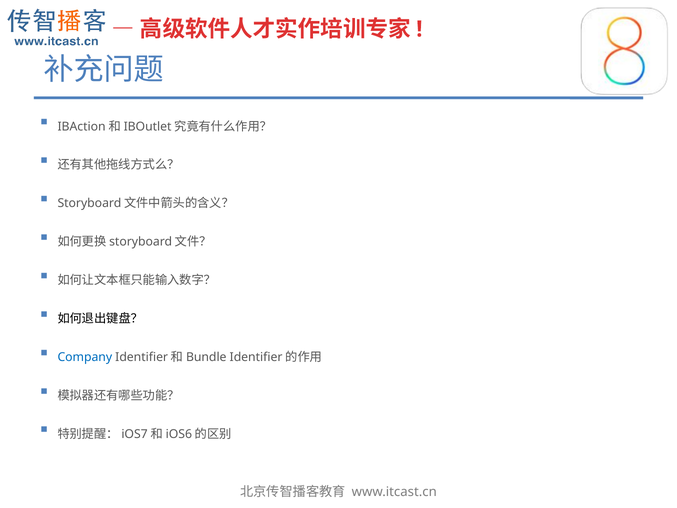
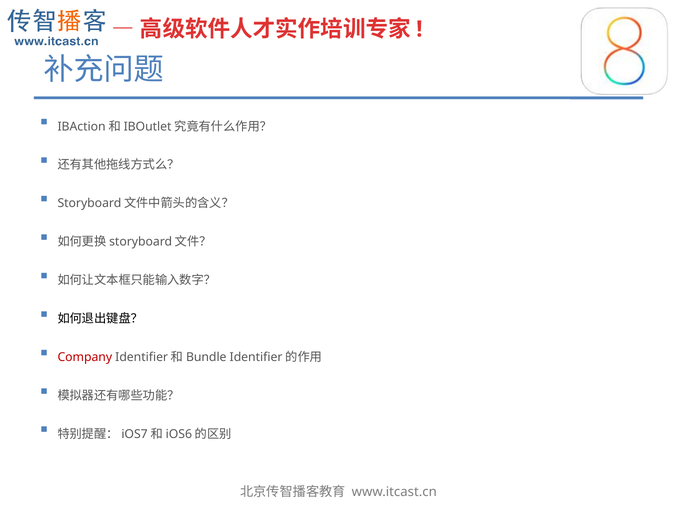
Company colour: blue -> red (85, 357)
